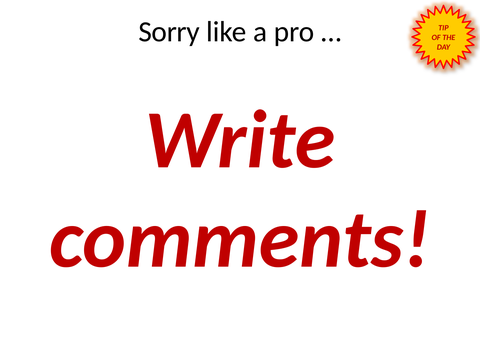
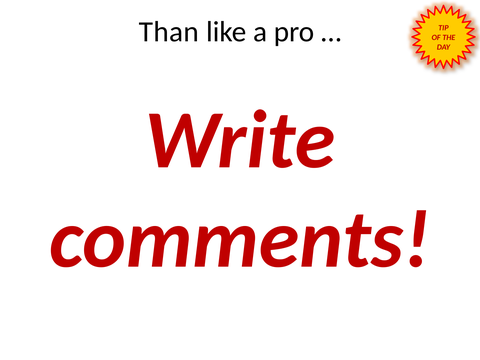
Sorry: Sorry -> Than (169, 32)
